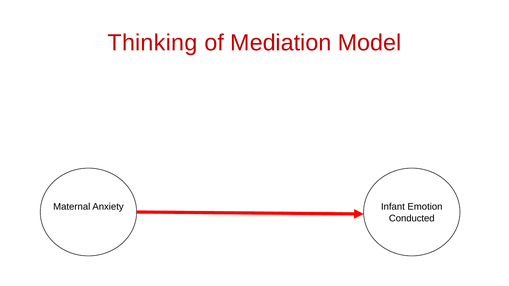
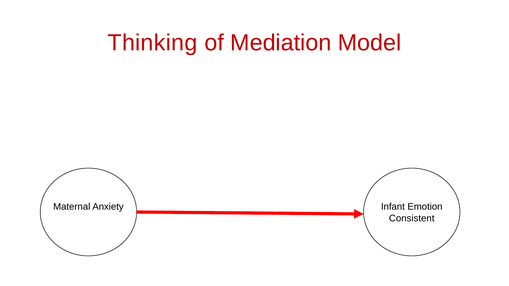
Conducted: Conducted -> Consistent (412, 218)
